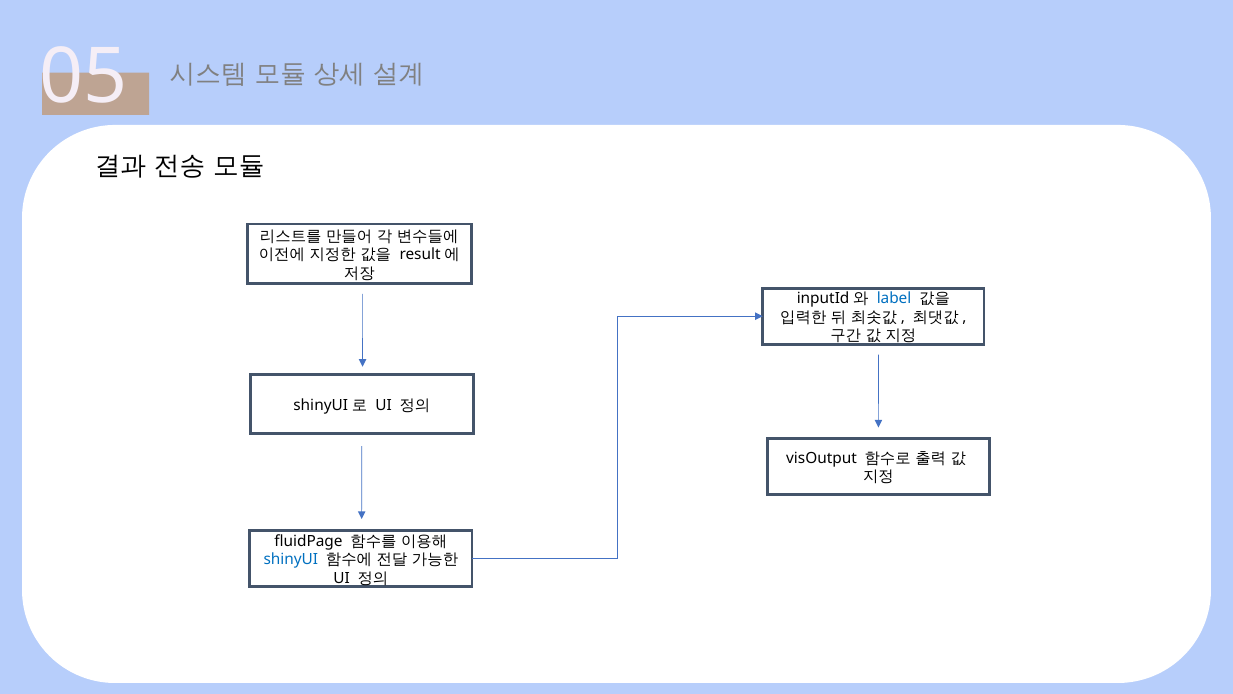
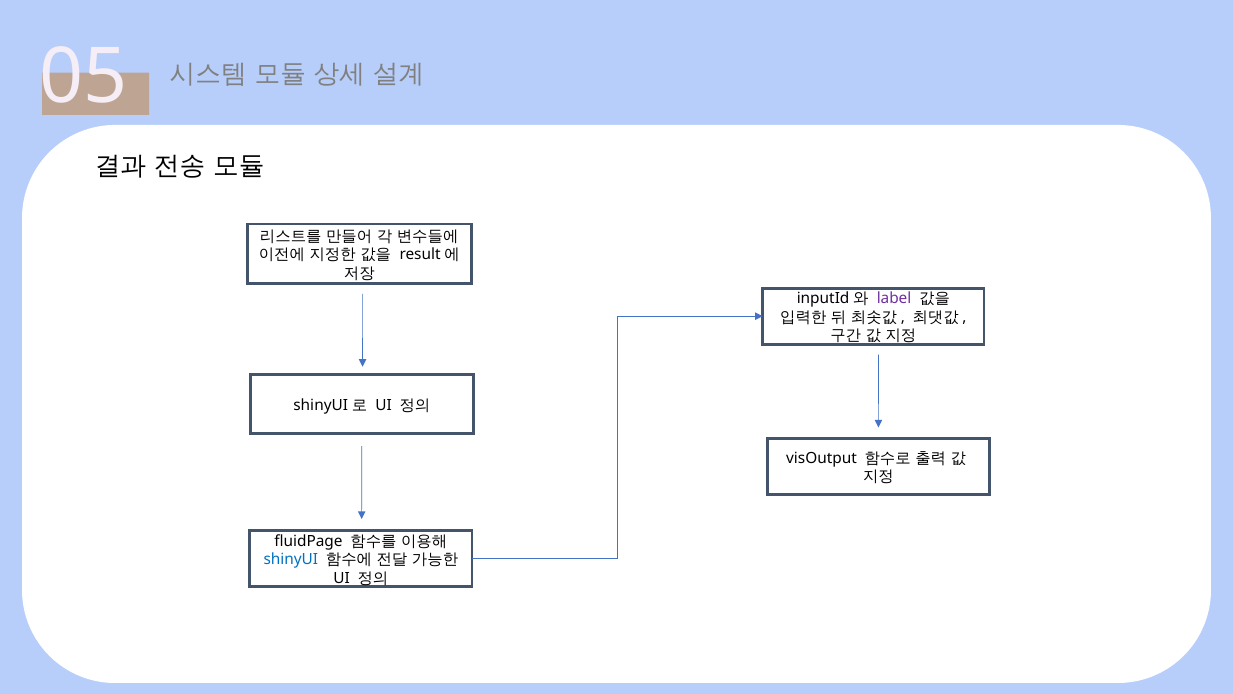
label colour: blue -> purple (894, 299)
